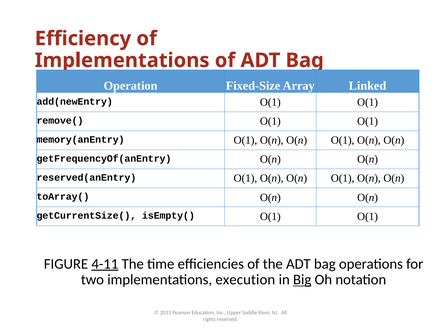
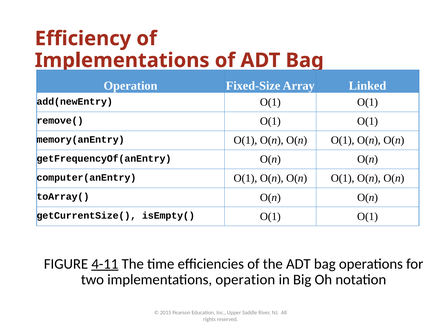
reserved(anEntry: reserved(anEntry -> computer(anEntry (86, 177)
implementations execution: execution -> operation (245, 280)
Big underline: present -> none (302, 280)
